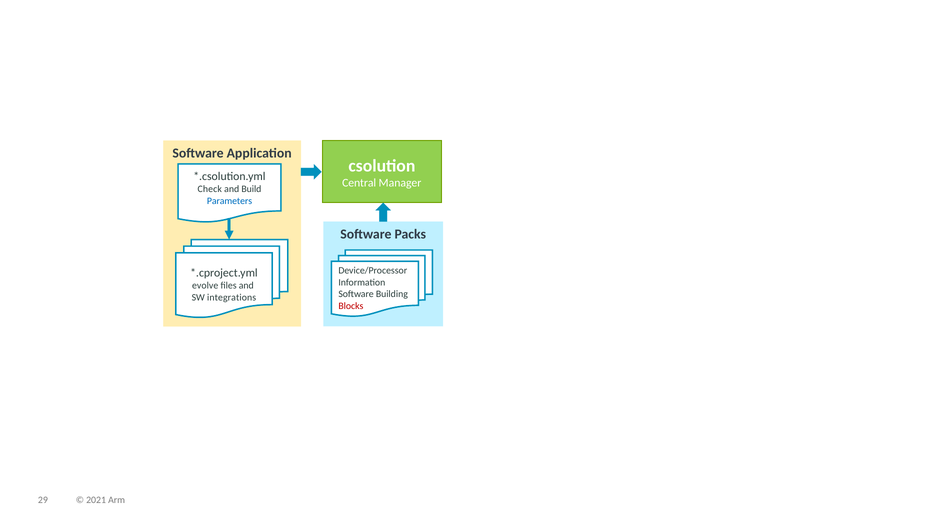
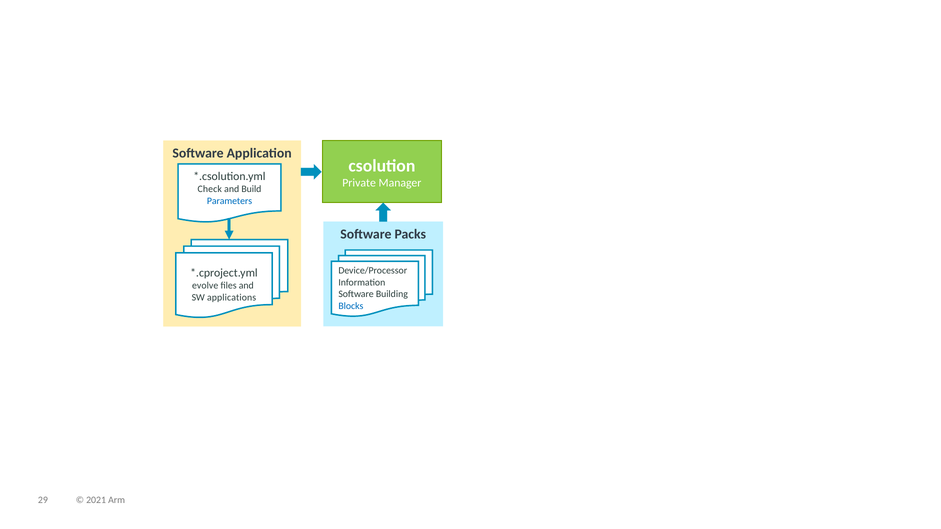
Central: Central -> Private (359, 183)
integrations: integrations -> applications (232, 297)
Blocks colour: red -> blue (351, 306)
